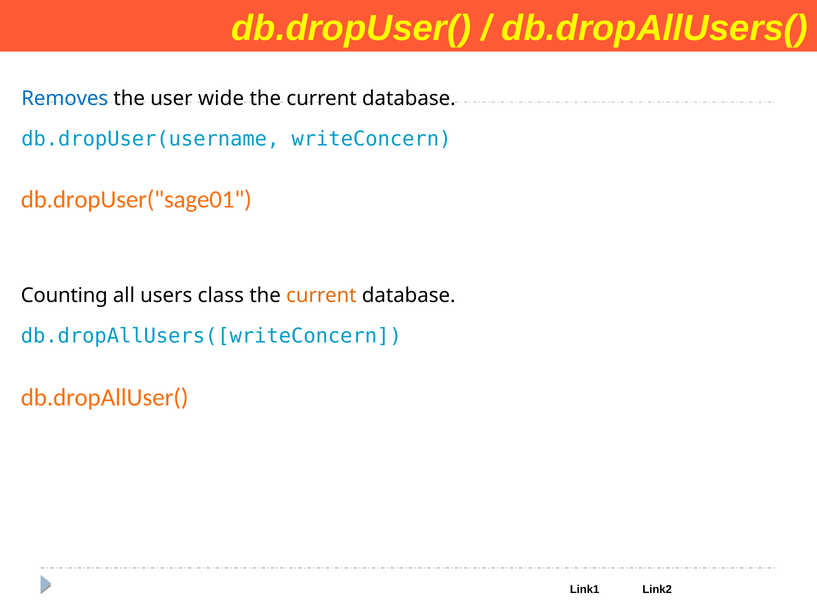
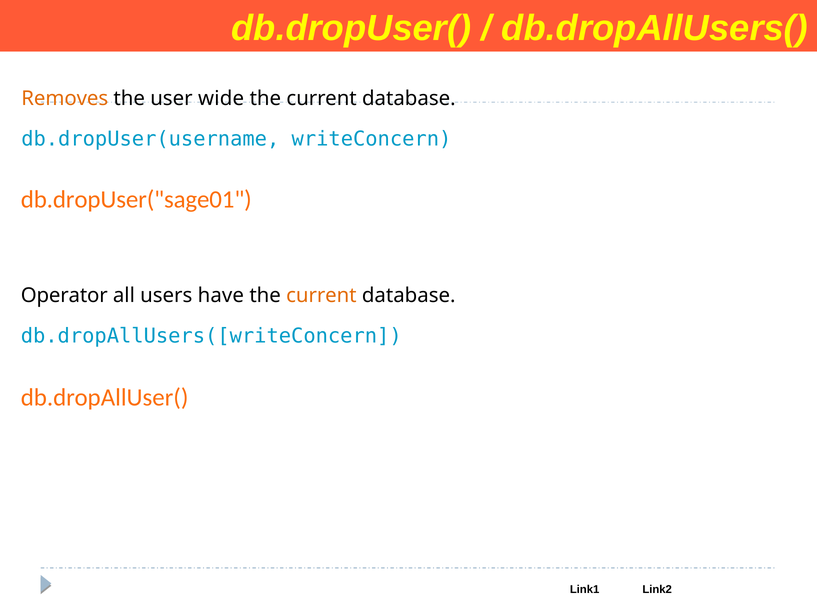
Removes colour: blue -> orange (65, 98)
Counting: Counting -> Operator (64, 295)
class: class -> have (221, 295)
